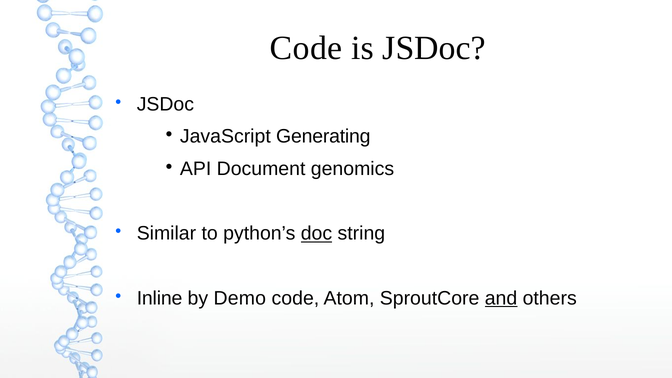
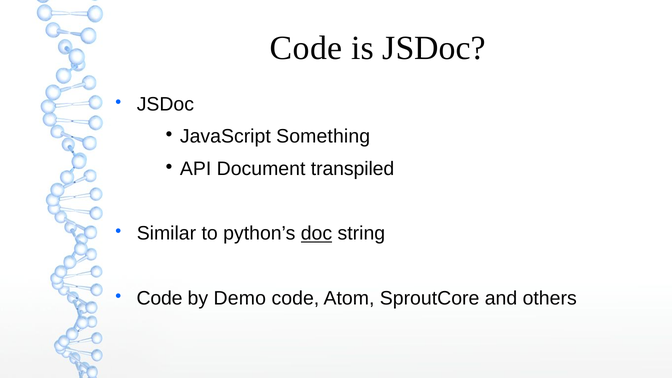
Generating: Generating -> Something (323, 137)
genomics: genomics -> transpiled (353, 169)
Inline: Inline -> Code (160, 298)
and underline: present -> none (501, 298)
